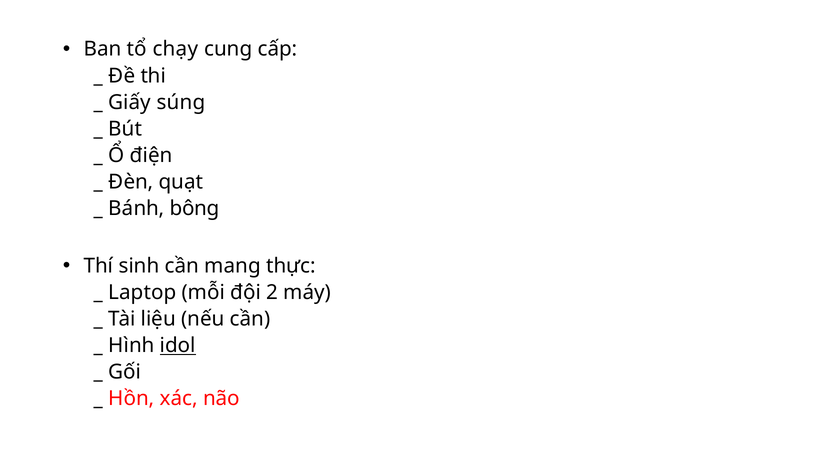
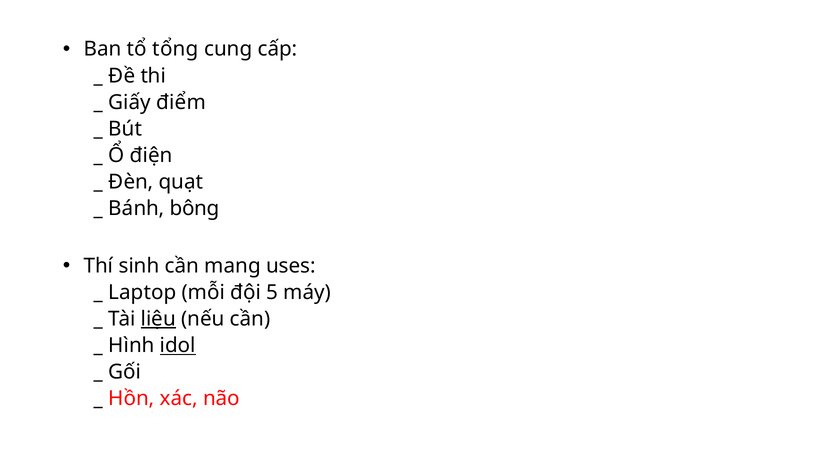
chạy: chạy -> tổng (175, 49)
súng: súng -> điểm (181, 102)
thực: thực -> uses (291, 266)
2: 2 -> 5 (272, 293)
liệu underline: none -> present (158, 319)
